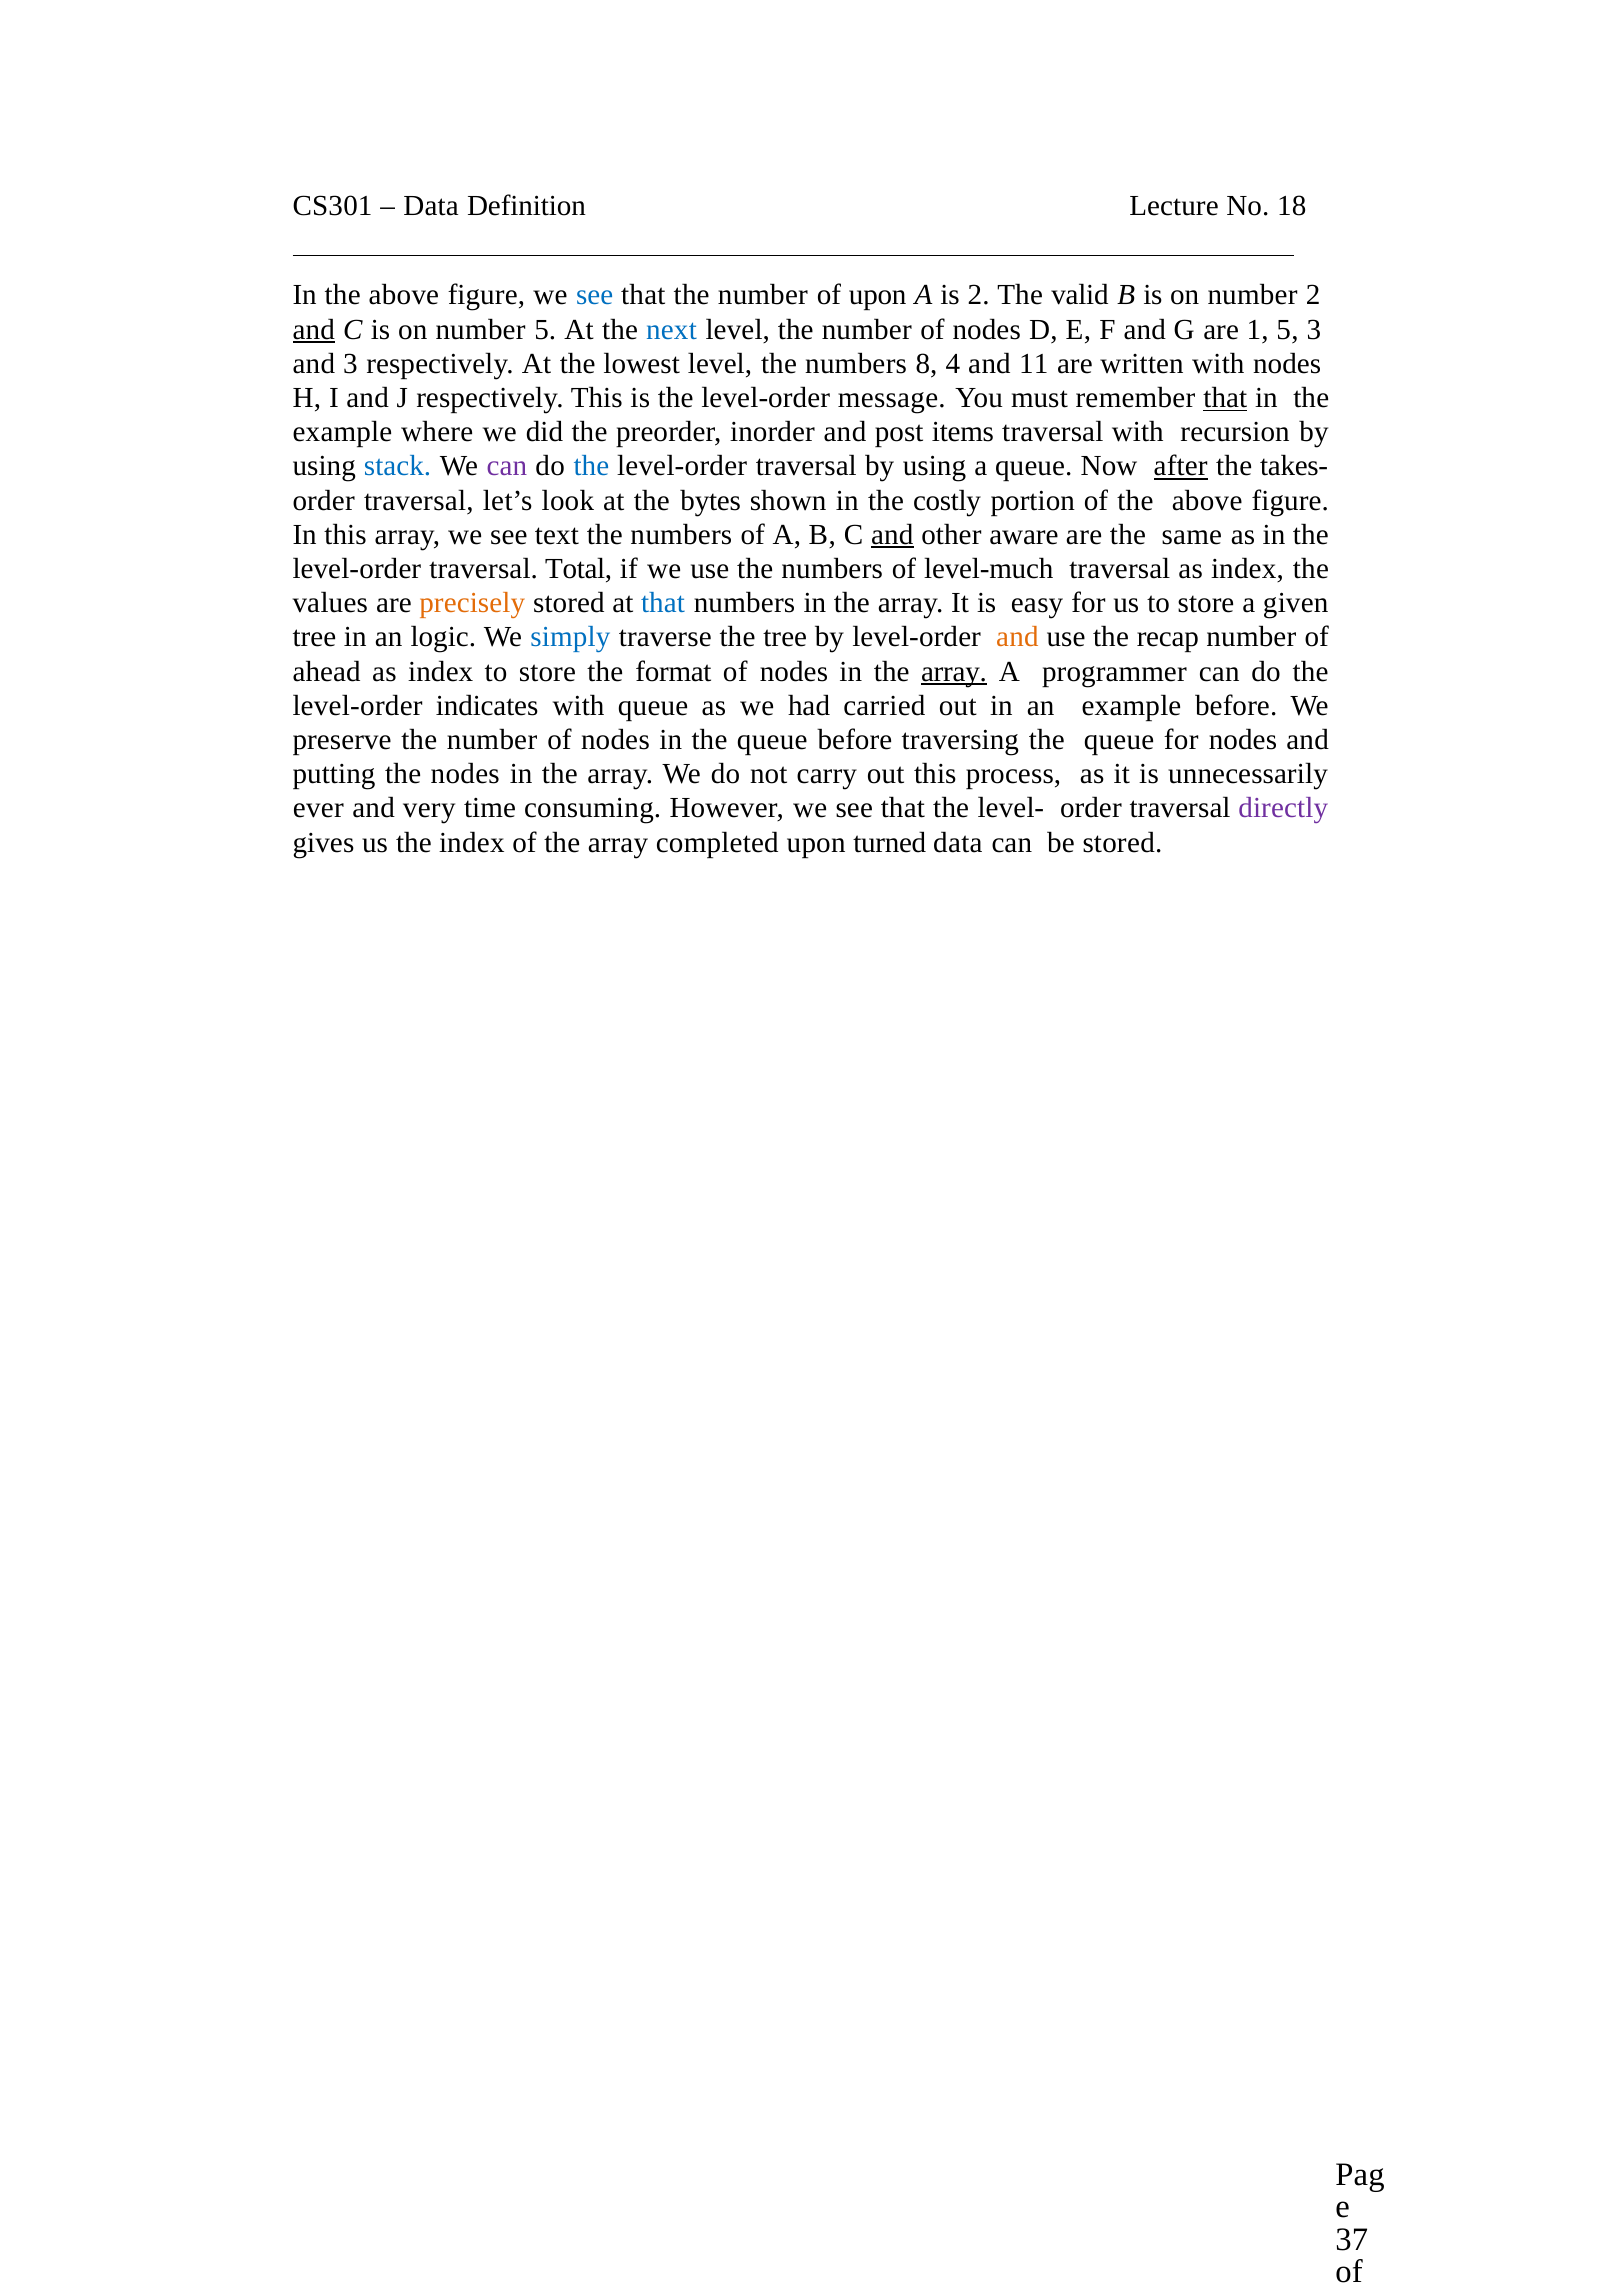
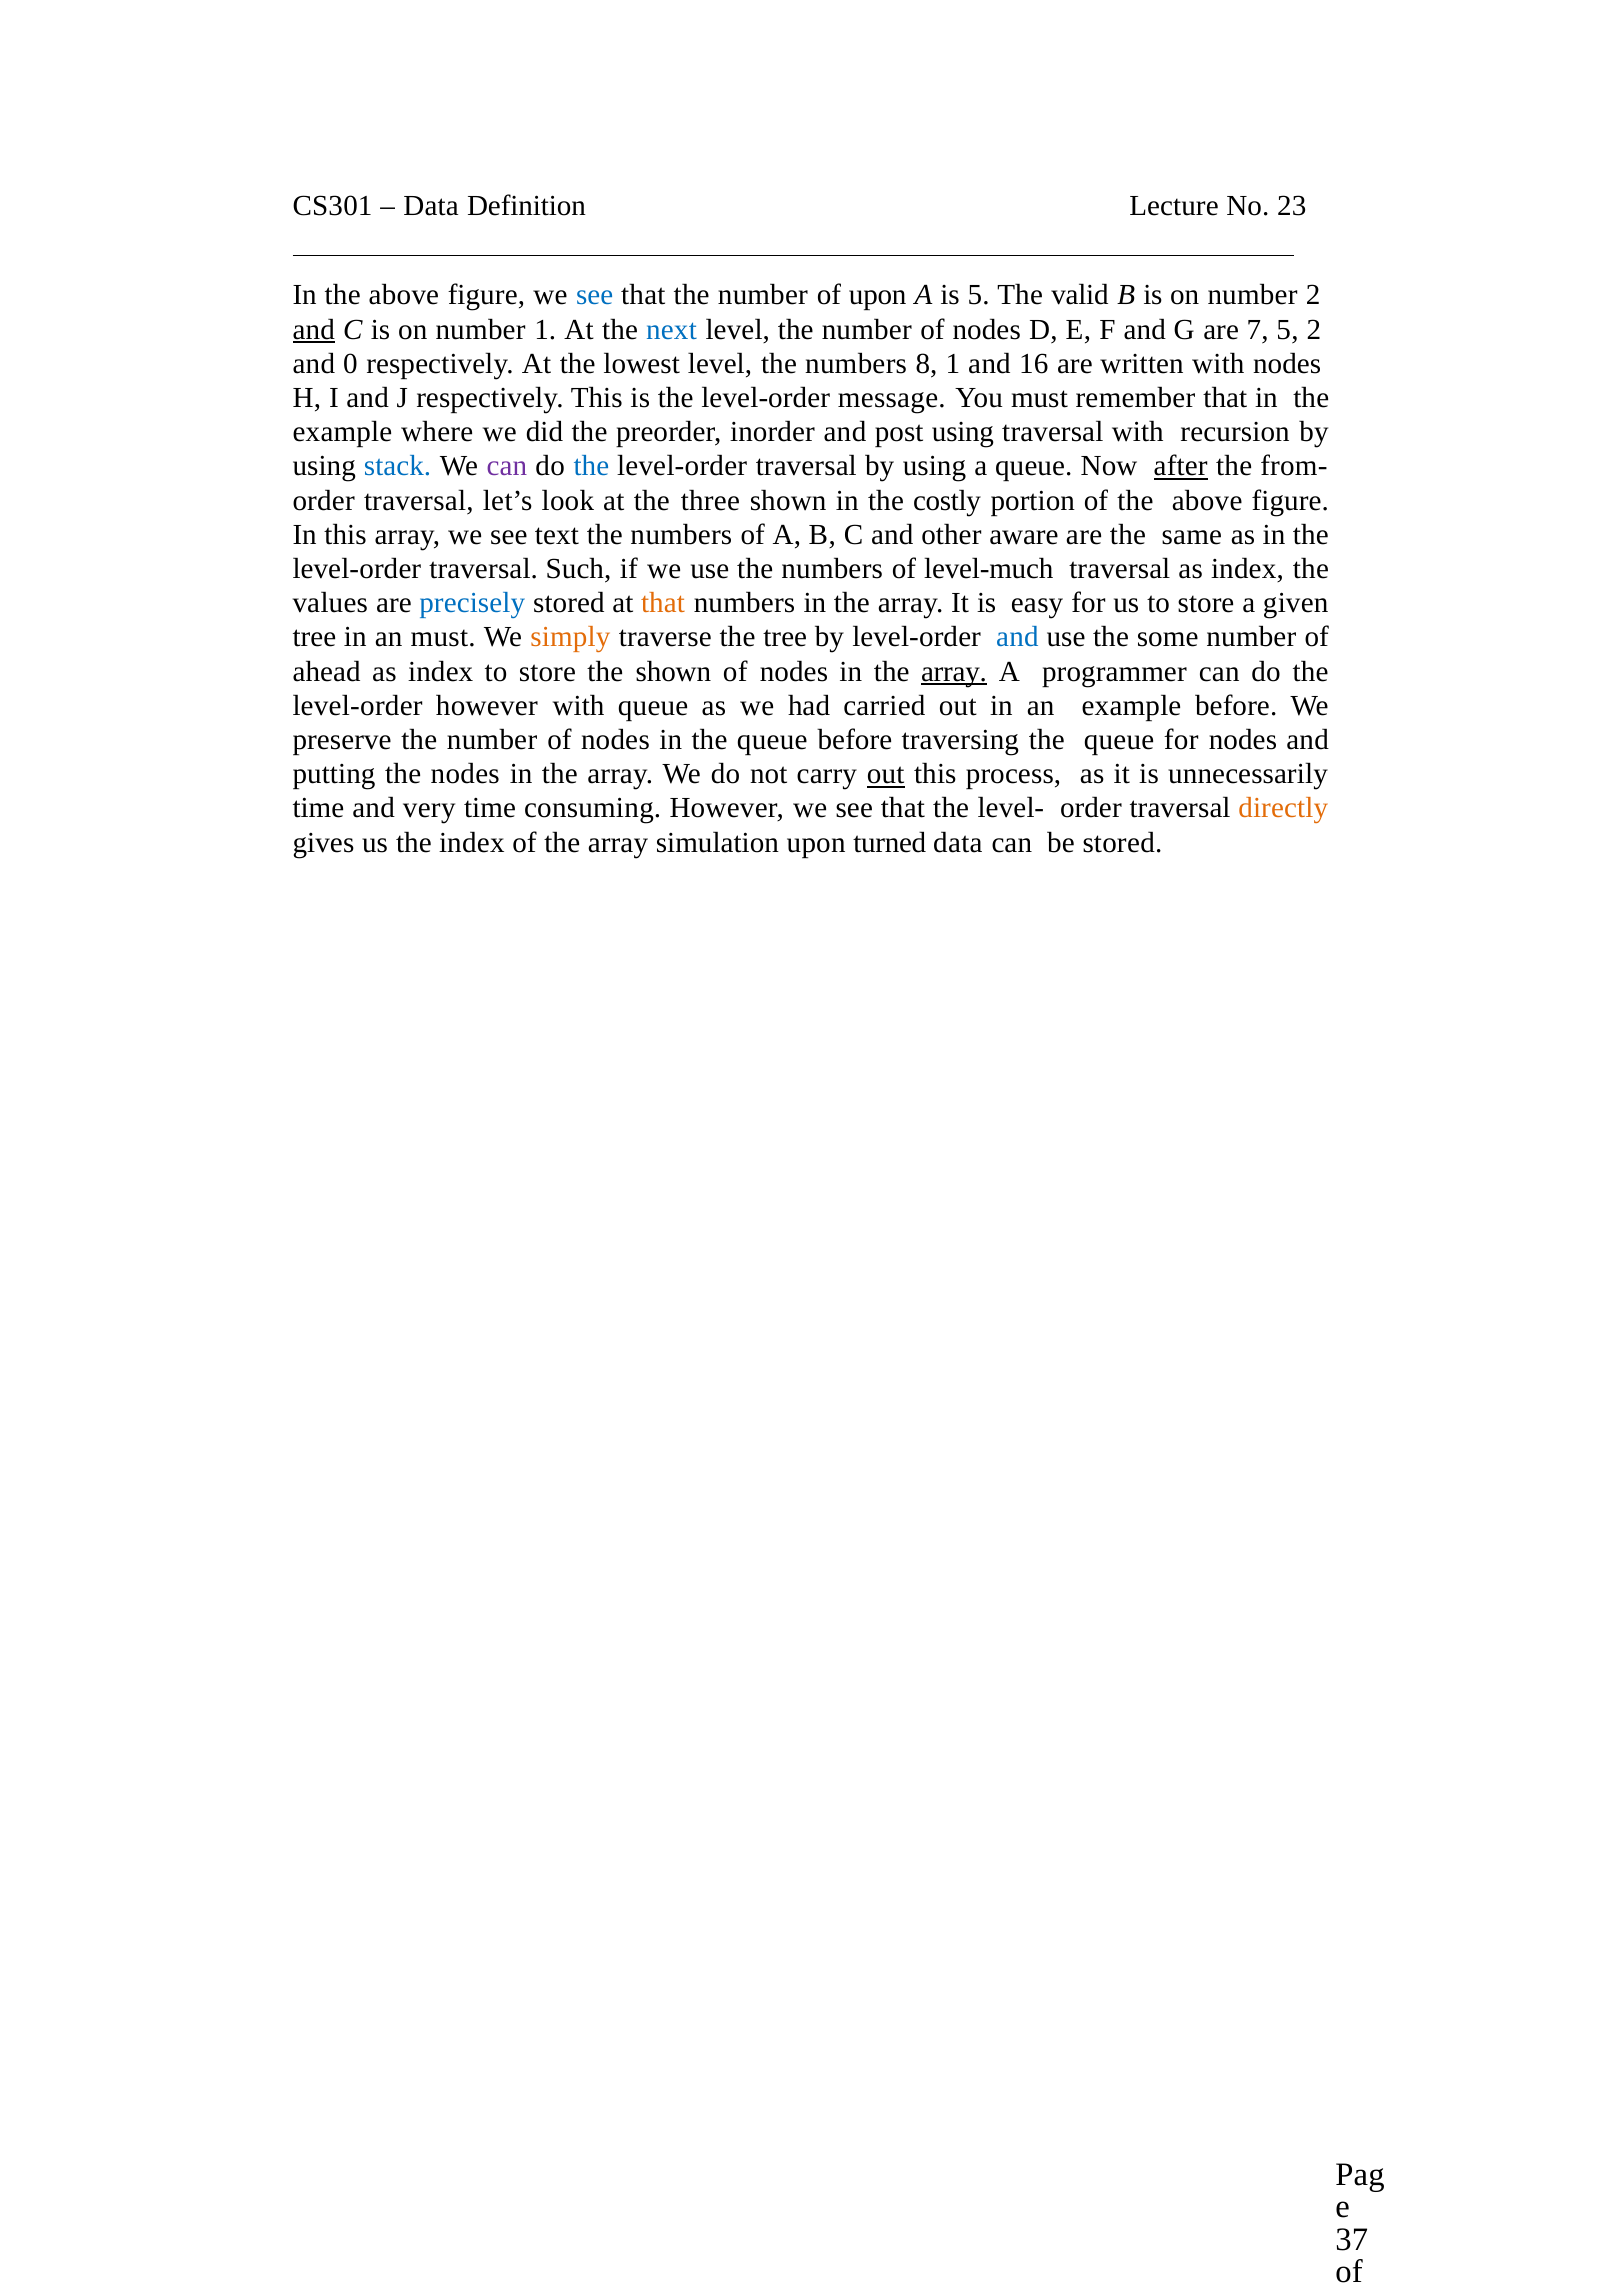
18: 18 -> 23 (1292, 206)
is 2: 2 -> 5 (979, 295)
number 5: 5 -> 1 (545, 330)
1: 1 -> 7 (1258, 330)
5 3: 3 -> 2 (1314, 330)
and 3: 3 -> 0 (350, 364)
8 4: 4 -> 1 (953, 364)
11: 11 -> 16 (1034, 364)
that underline: present -> none (1225, 398)
post items: items -> using (963, 432)
takes-: takes- -> from- (1294, 466)
bytes: bytes -> three (710, 500)
and underline: present -> none (892, 535)
Total: Total -> Such (578, 569)
precisely colour: orange -> blue (472, 603)
that colour: blue -> orange (663, 603)
an logic: logic -> must (443, 637)
simply colour: blue -> orange (570, 637)
and colour: orange -> blue (1017, 637)
recap: recap -> some (1168, 637)
the format: format -> shown (673, 671)
level-order indicates: indicates -> however (487, 706)
out underline: none -> present (886, 774)
ever: ever -> time (318, 808)
directly colour: purple -> orange (1283, 808)
completed: completed -> simulation (717, 842)
